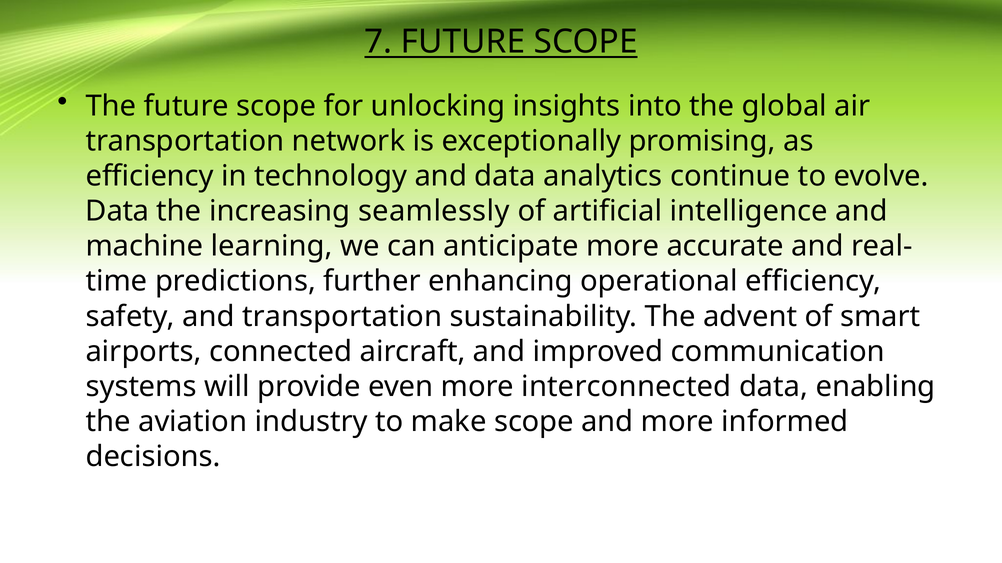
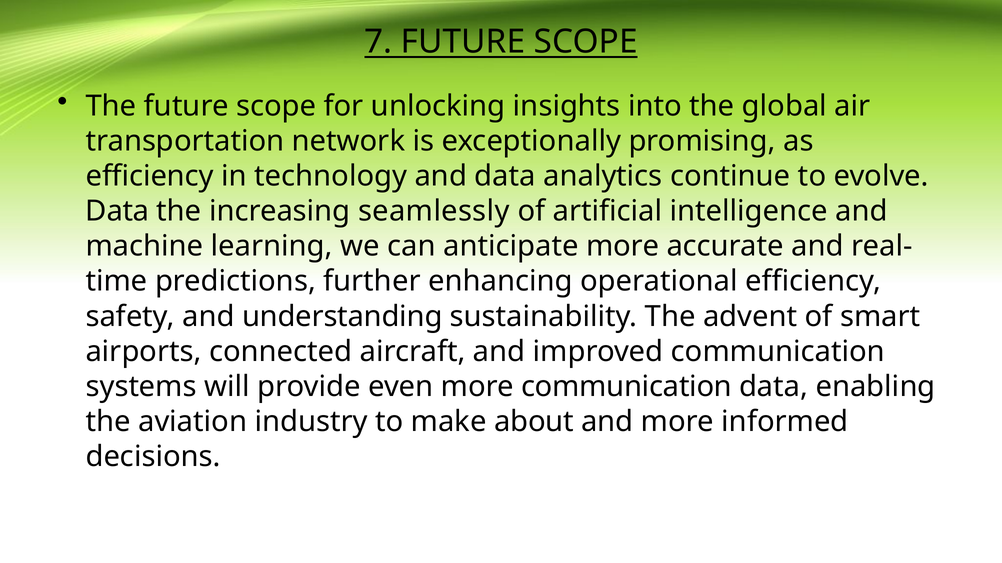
and transportation: transportation -> understanding (342, 317)
more interconnected: interconnected -> communication (627, 387)
make scope: scope -> about (534, 422)
